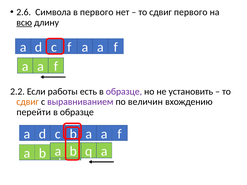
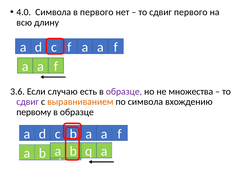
2.6: 2.6 -> 4.0 (24, 12)
всю underline: present -> none (24, 23)
2.2: 2.2 -> 3.6 (17, 92)
работы: работы -> случаю (63, 92)
установить: установить -> множества (191, 92)
сдвиг colour: orange -> purple (28, 102)
выравниванием colour: purple -> orange (80, 102)
по величин: величин -> символа (145, 102)
перейти: перейти -> первому (34, 112)
